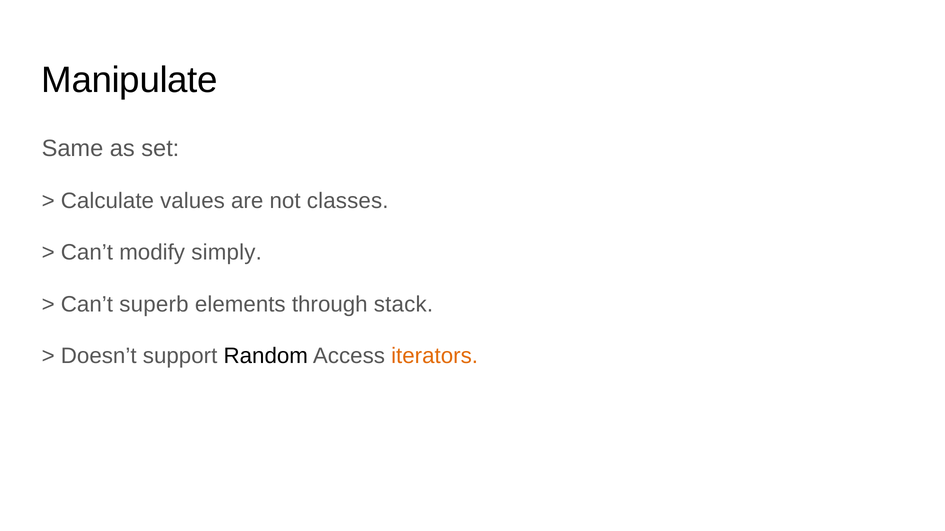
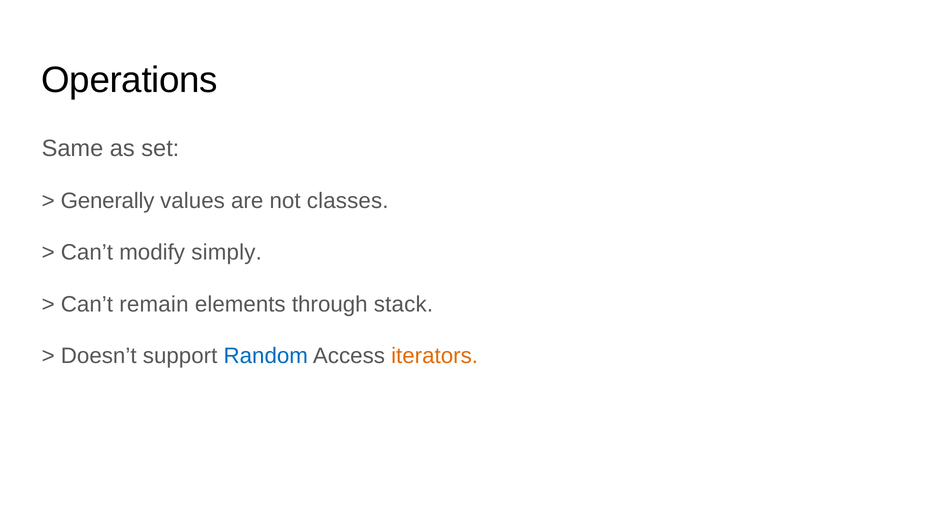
Manipulate: Manipulate -> Operations (129, 80)
Calculate: Calculate -> Generally (108, 201)
superb: superb -> remain (154, 305)
Random colour: black -> blue (266, 356)
